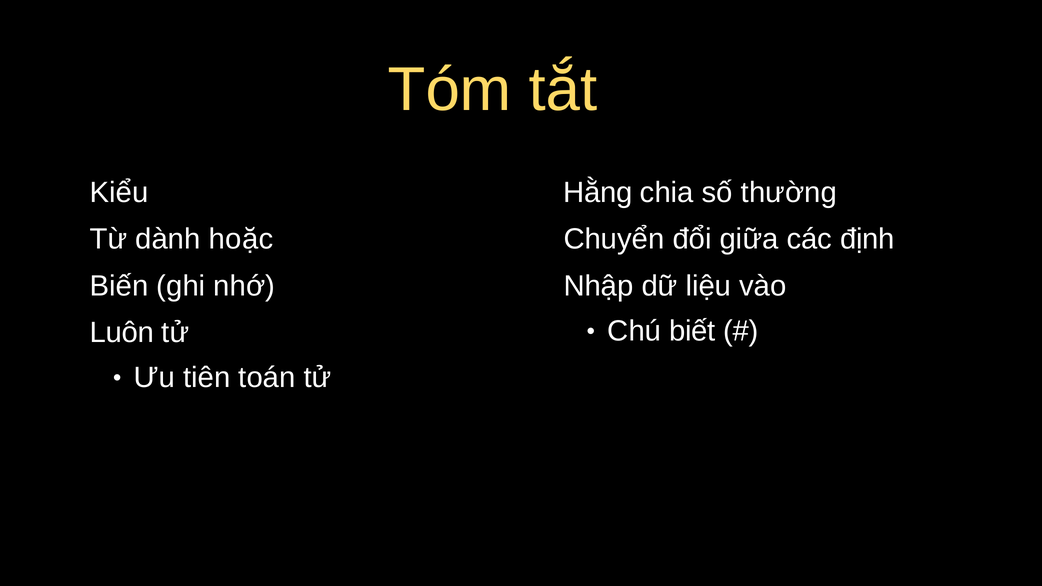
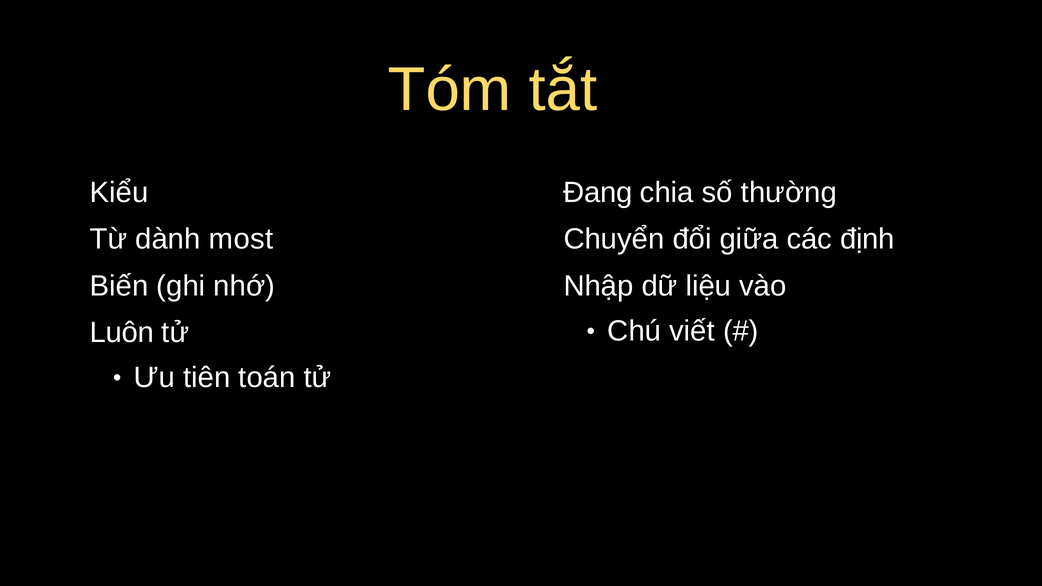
Hằng: Hằng -> Đang (598, 193)
hoặc: hoặc -> most (241, 239)
biết: biết -> viết (692, 331)
